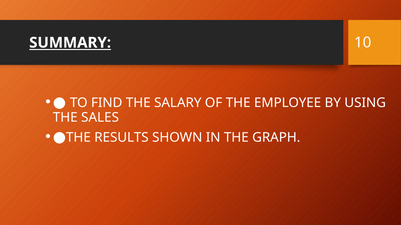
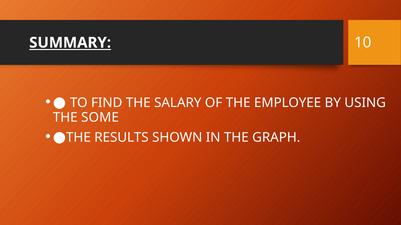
SALES: SALES -> SOME (100, 118)
